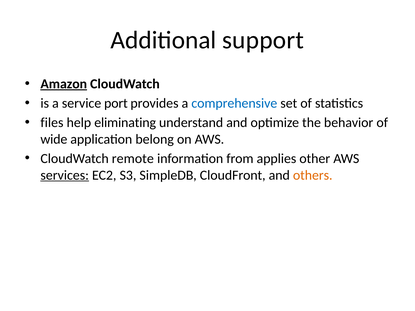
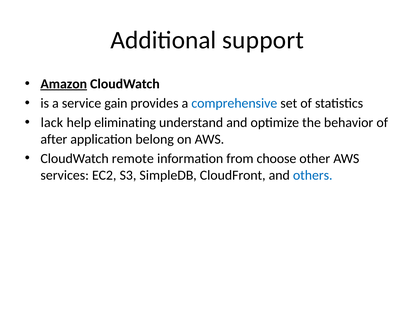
port: port -> gain (116, 103)
files: files -> lack (52, 123)
wide: wide -> after (54, 139)
applies: applies -> choose (276, 159)
services underline: present -> none (65, 175)
others colour: orange -> blue (313, 175)
